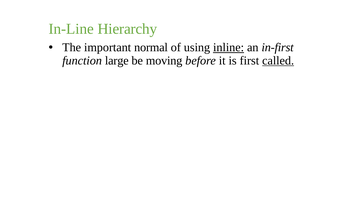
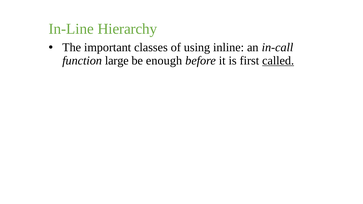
normal: normal -> classes (151, 48)
inline underline: present -> none (229, 48)
in-first: in-first -> in-call (277, 48)
moving: moving -> enough (164, 61)
